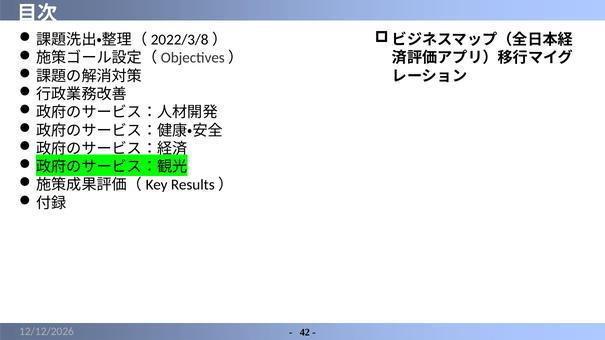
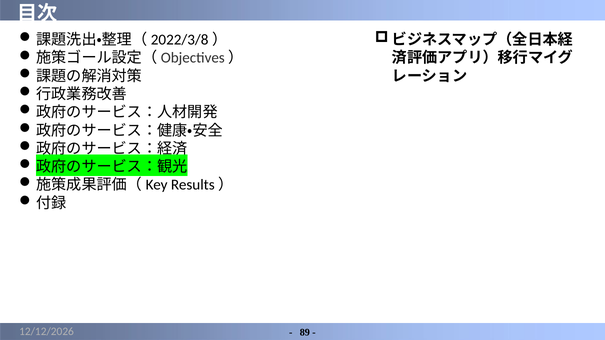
42: 42 -> 89 (305, 333)
